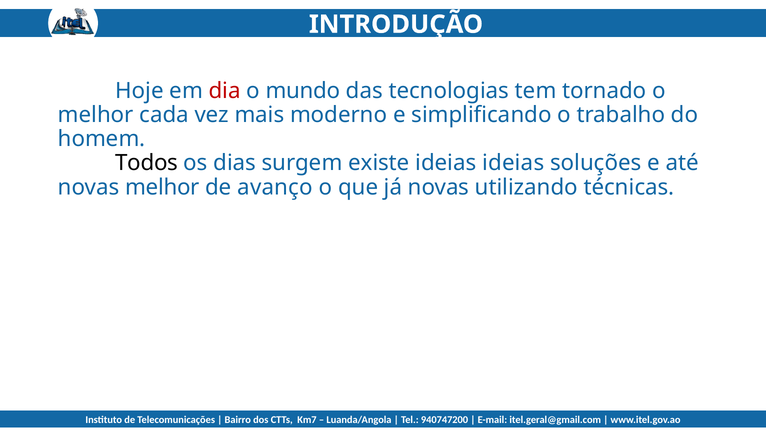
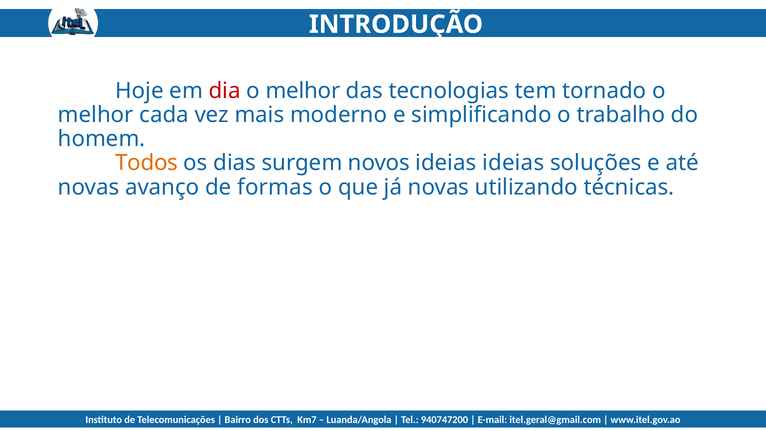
mundo: mundo -> melhor (303, 91)
Todos colour: black -> orange (147, 163)
existe: existe -> novos (379, 163)
novas melhor: melhor -> avanço (162, 187)
avanço: avanço -> formas (275, 187)
